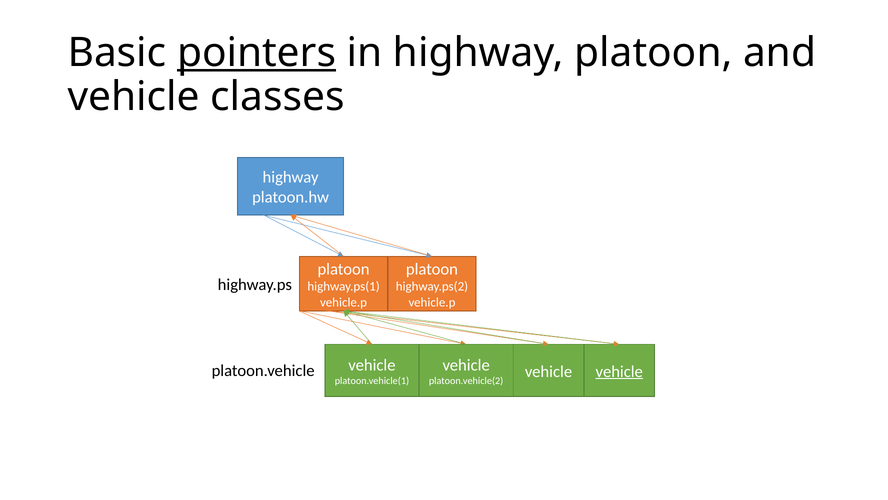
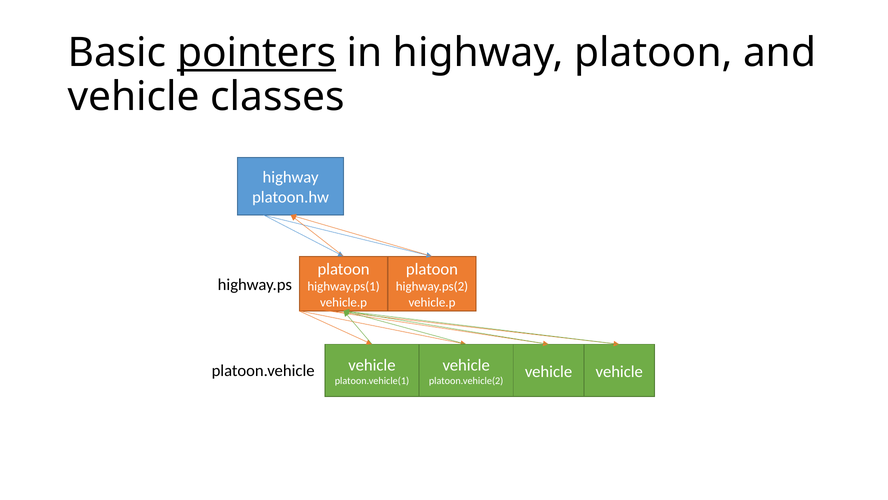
vehicle underline: present -> none (619, 371)
